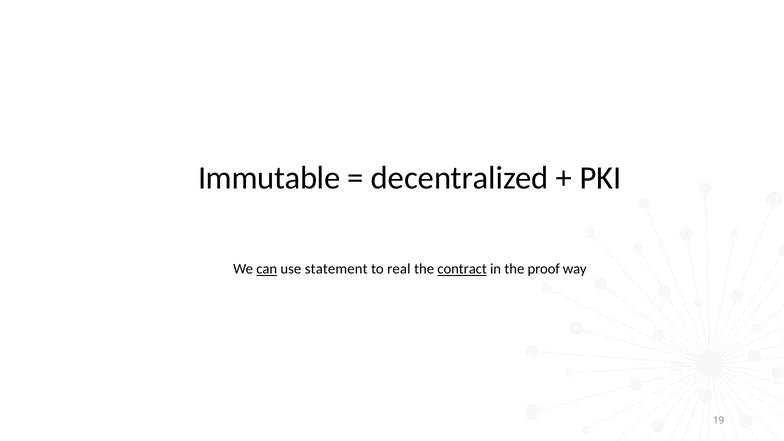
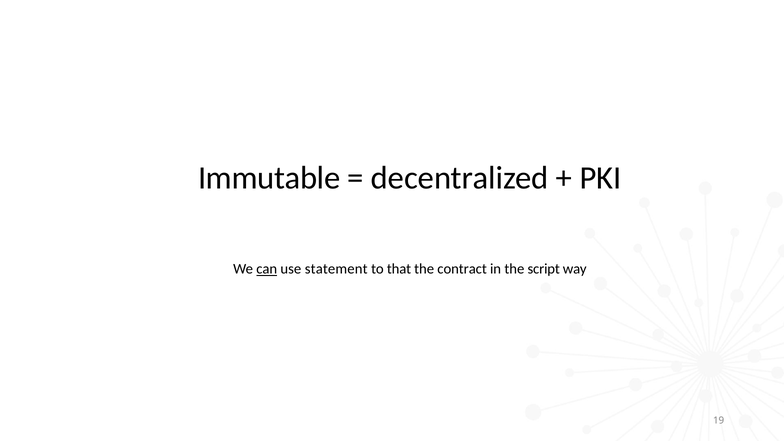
real: real -> that (399, 269)
contract underline: present -> none (462, 269)
proof: proof -> script (544, 269)
